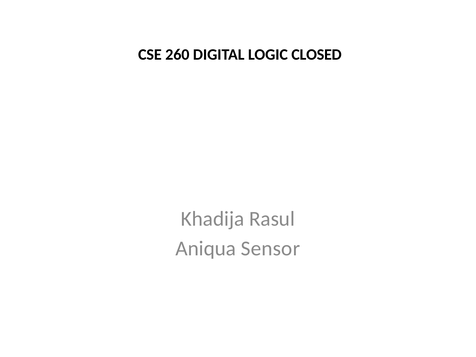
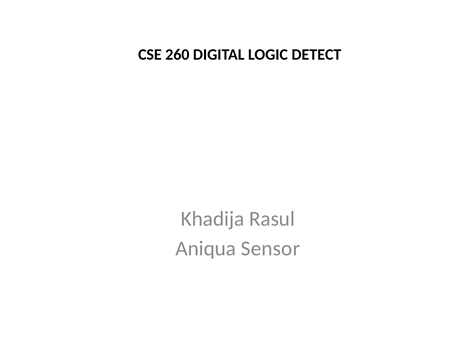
CLOSED: CLOSED -> DETECT (316, 55)
